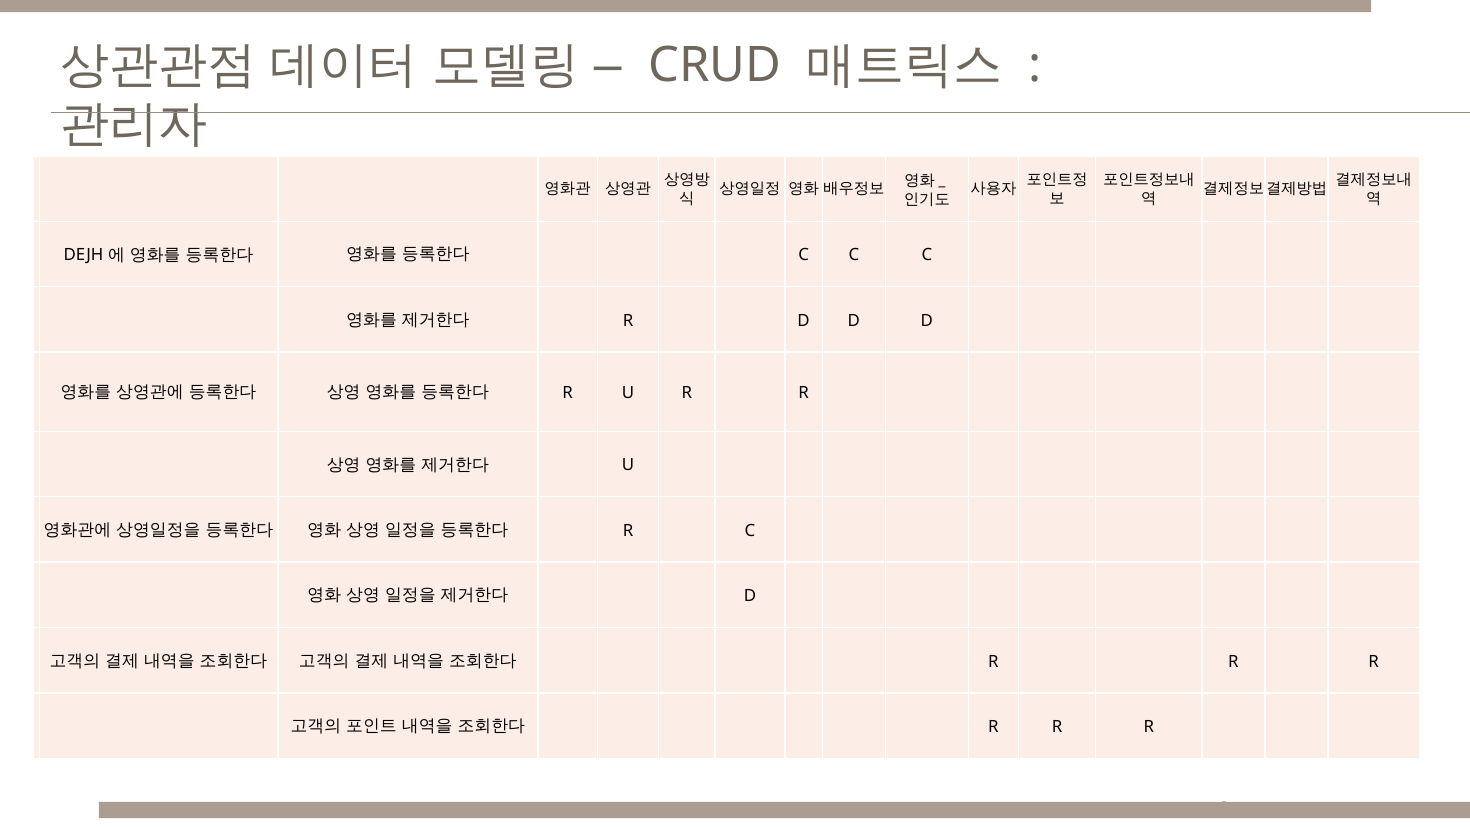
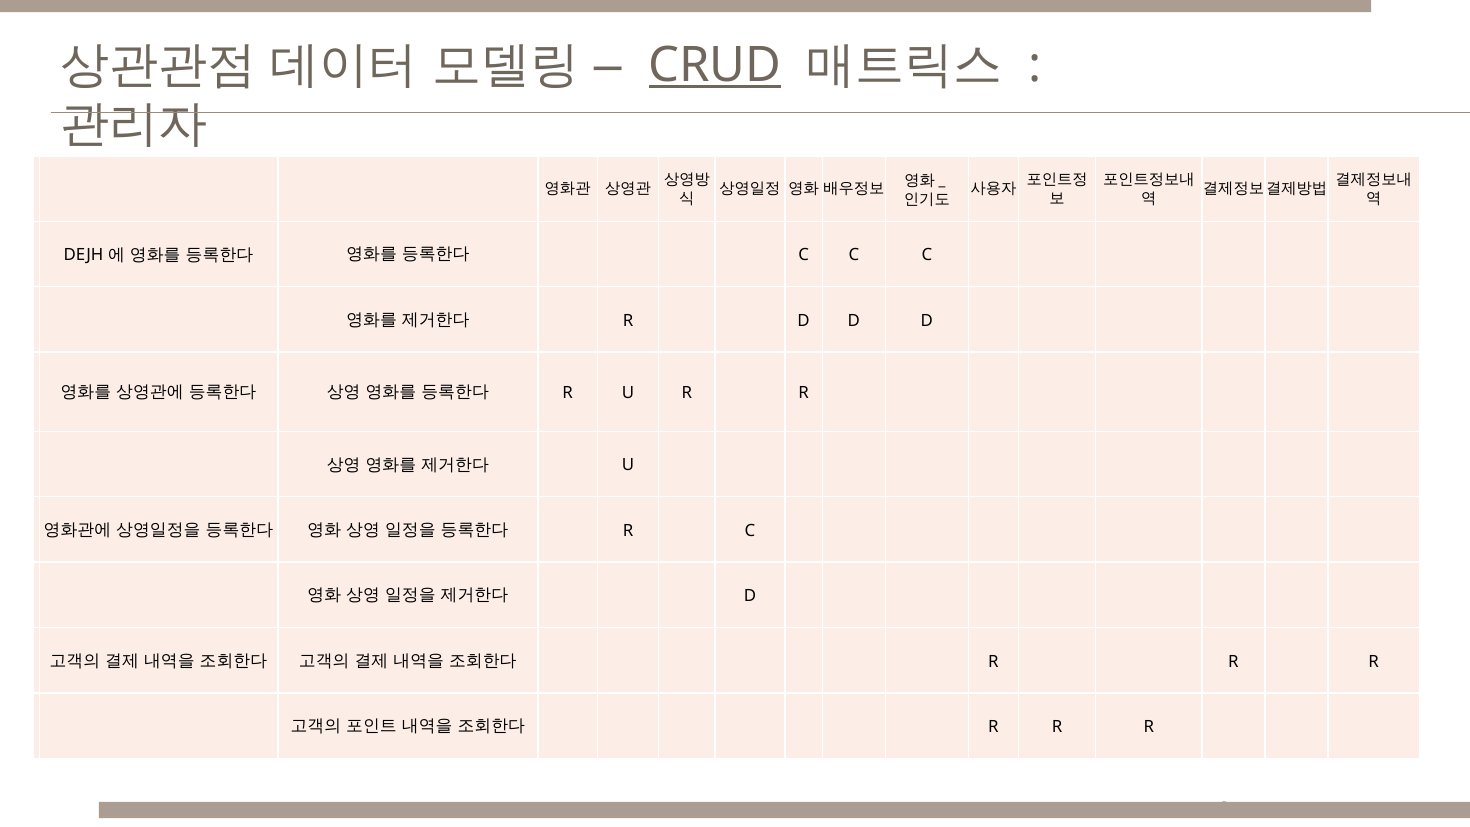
CRUD underline: none -> present (715, 65)
